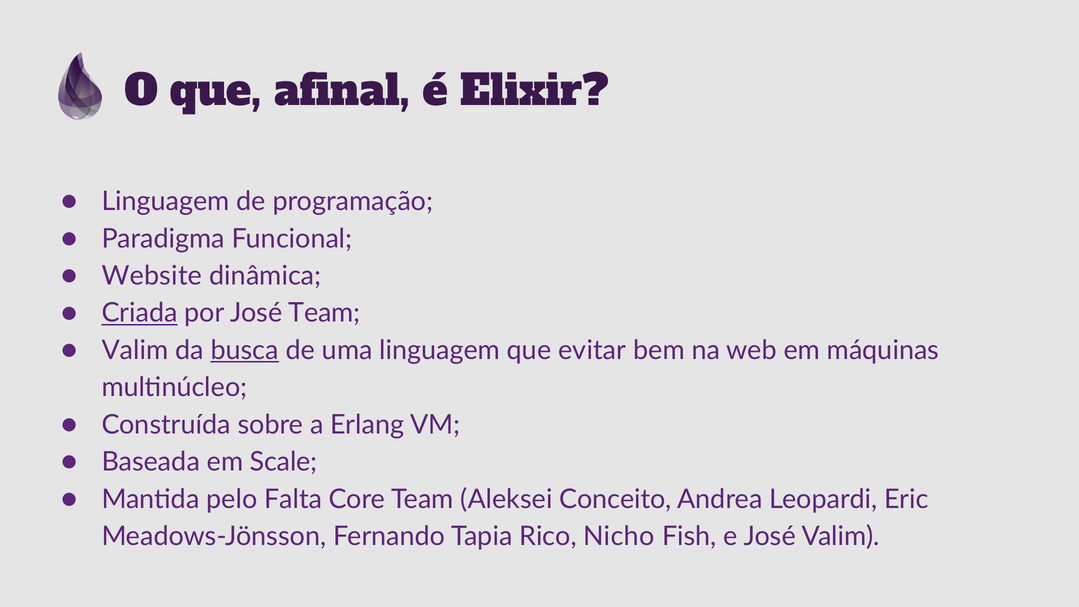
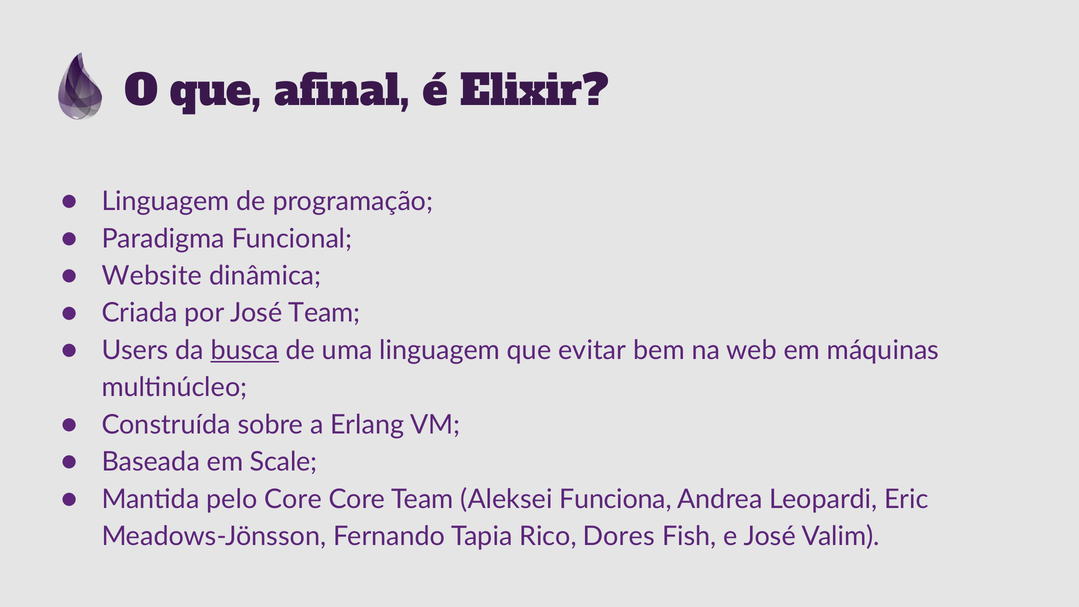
Criada underline: present -> none (140, 313)
Valim: Valim -> Users (135, 350)
pelo Falta: Falta -> Core (293, 499)
Conceito: Conceito -> Funciona (615, 499)
Nicho: Nicho -> Dores (619, 536)
